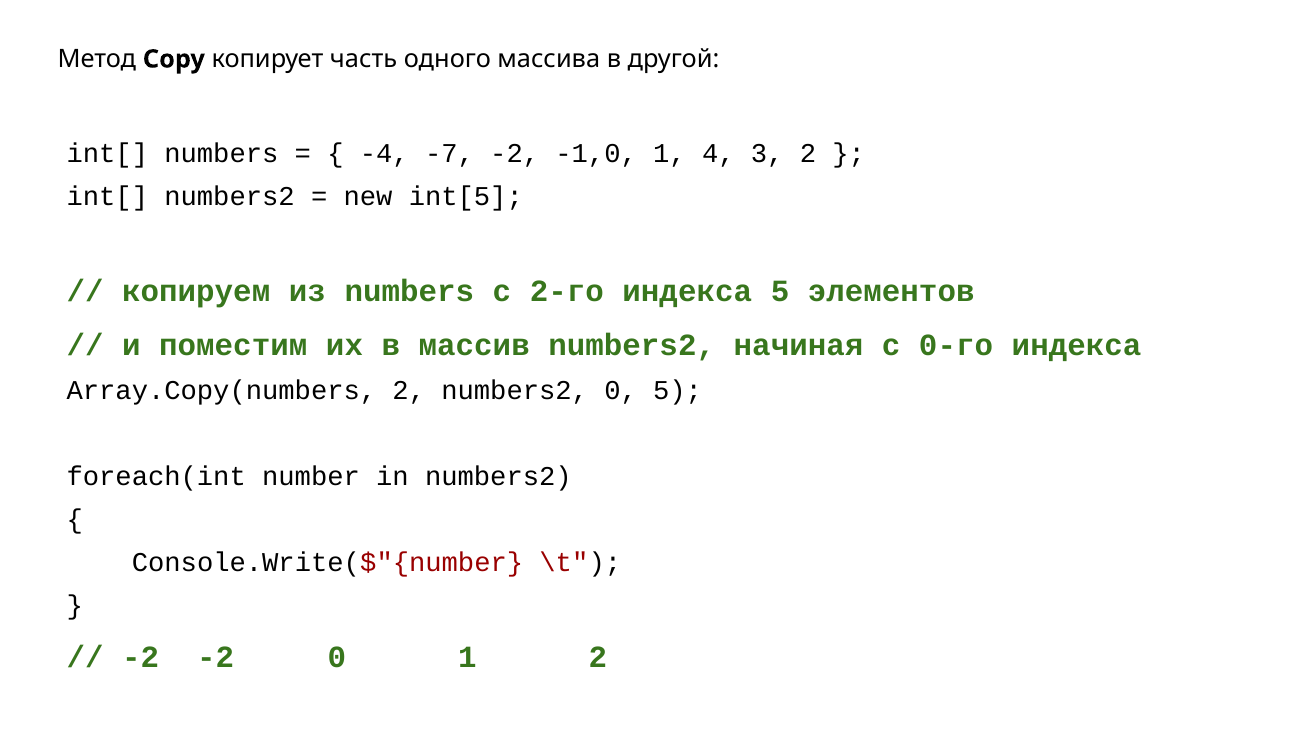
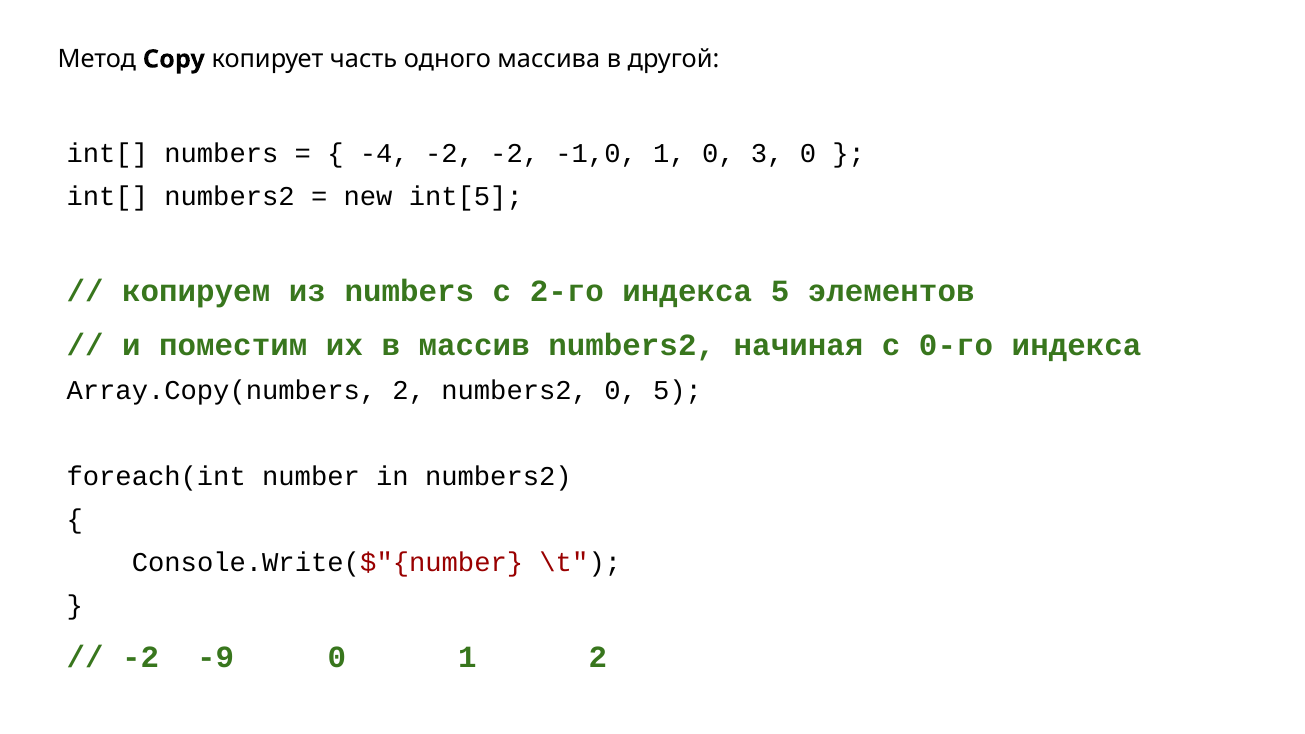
-4 -7: -7 -> -2 (449, 153)
1 4: 4 -> 0 (718, 153)
3 2: 2 -> 0 (808, 153)
-2 -2: -2 -> -9 (216, 658)
